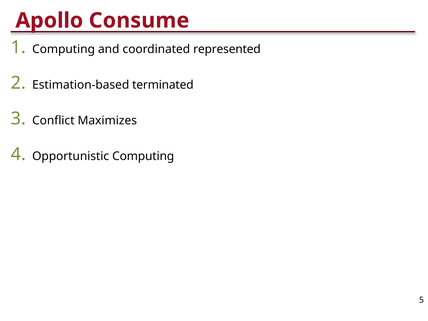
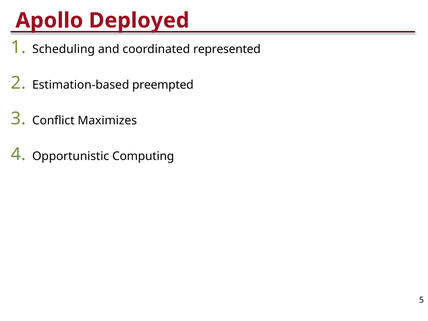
Consume: Consume -> Deployed (139, 20)
Computing: Computing -> Scheduling (64, 49)
terminated: terminated -> preempted (163, 85)
